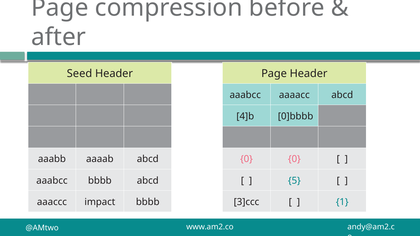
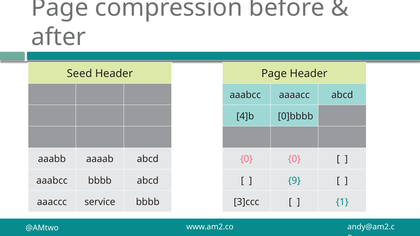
5: 5 -> 9 (294, 181)
impact: impact -> service (100, 202)
